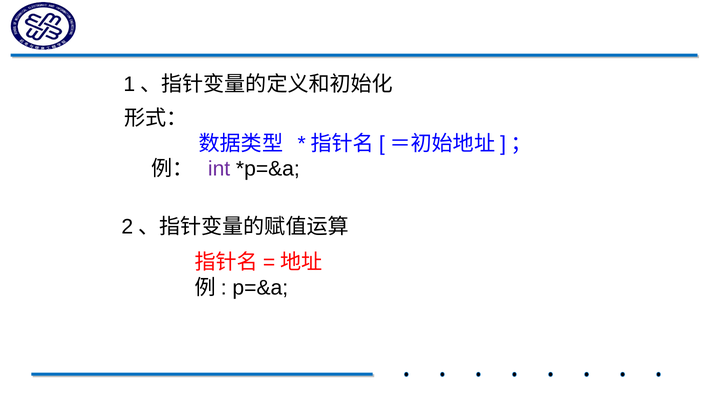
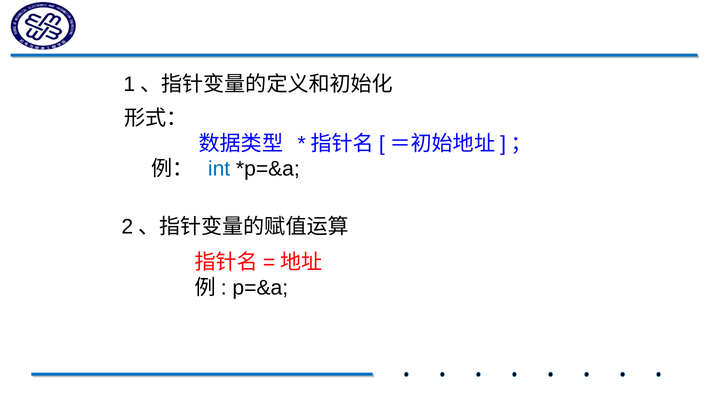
int colour: purple -> blue (219, 169)
